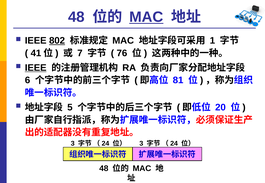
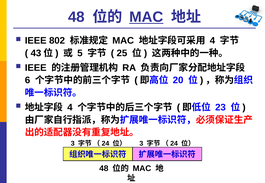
802 underline: present -> none (57, 41)
1: 1 -> 4 (212, 41)
41: 41 -> 43 (36, 53)
7: 7 -> 5 (80, 53)
76: 76 -> 25 (122, 53)
IEEE underline: present -> none (36, 68)
81: 81 -> 20 (178, 80)
5: 5 -> 4 (70, 108)
20: 20 -> 23 (220, 108)
